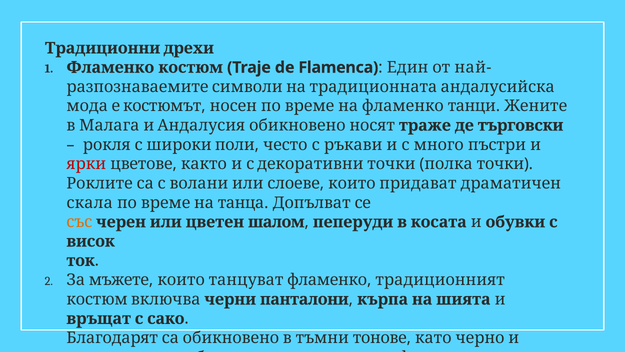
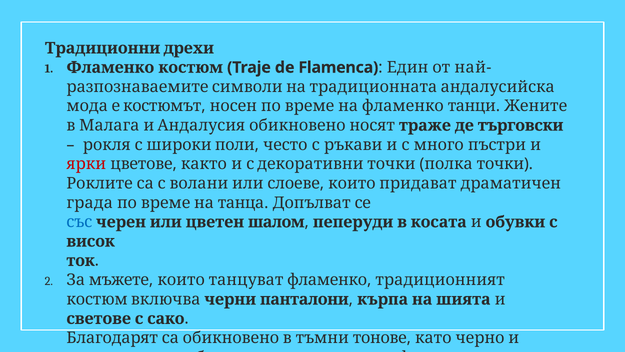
скала: скала -> града (90, 202)
със colour: orange -> blue (79, 222)
връщат: връщат -> светове (99, 318)
